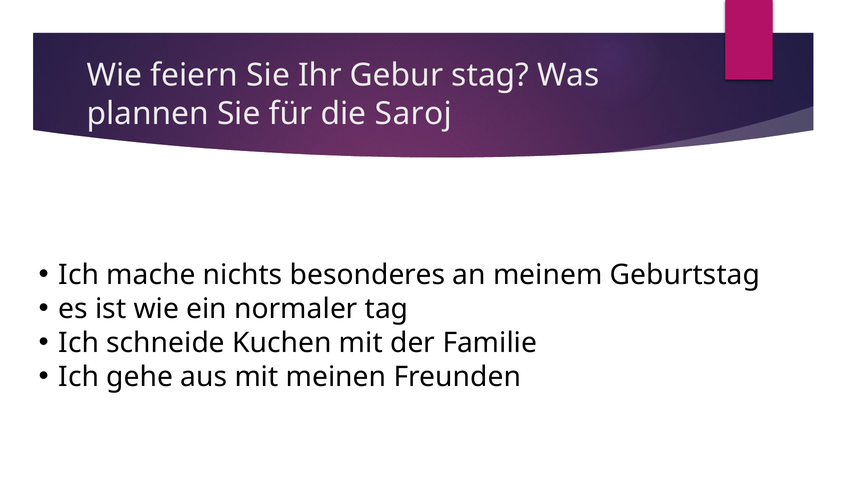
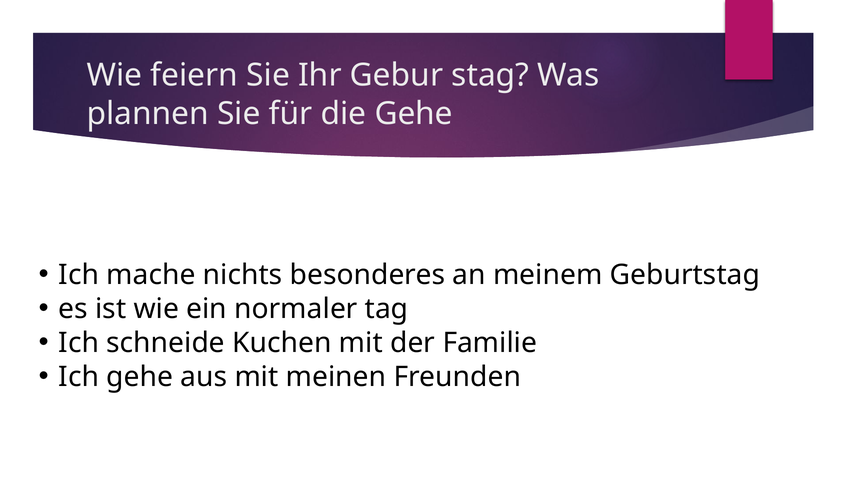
die Saroj: Saroj -> Gehe (414, 113)
